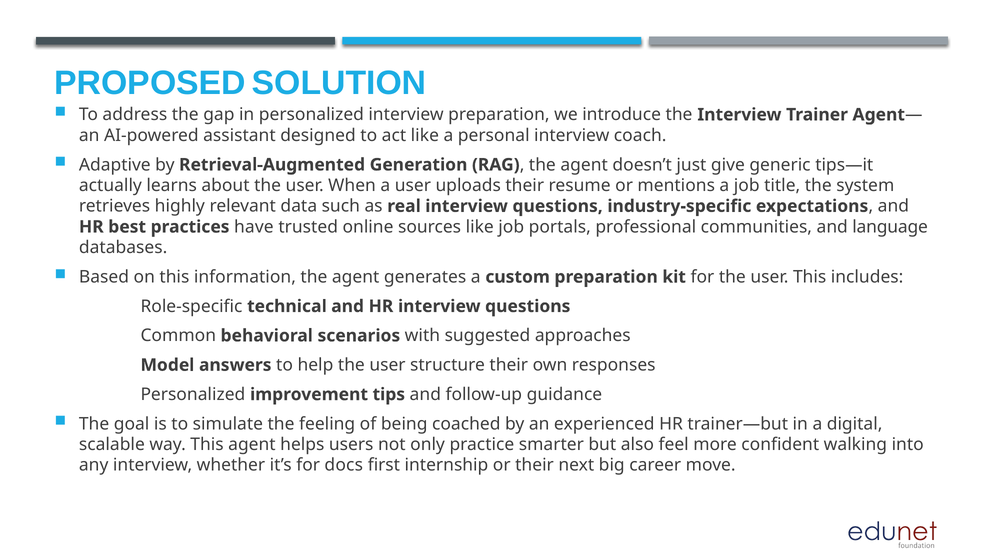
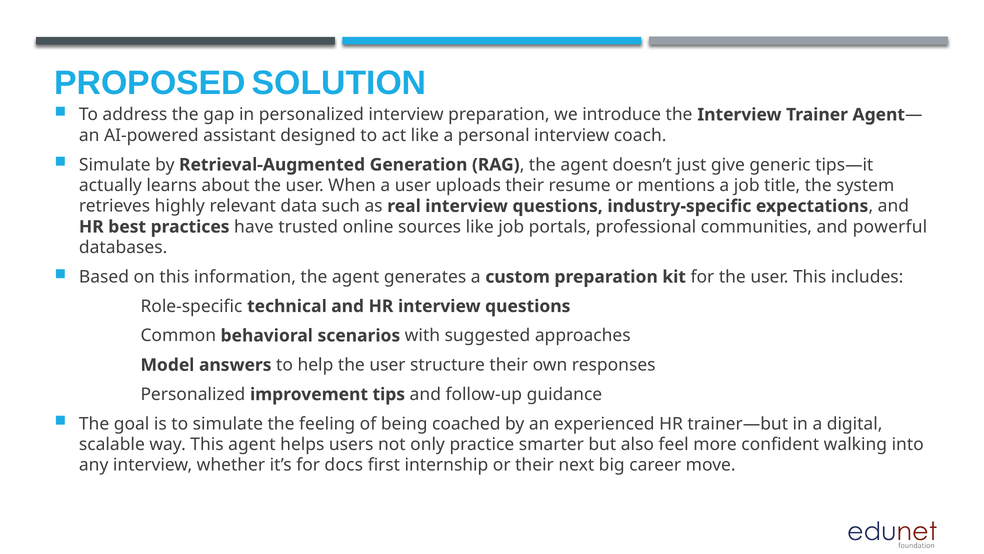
Adaptive: Adaptive -> Simulate (115, 165)
language: language -> powerful (890, 227)
